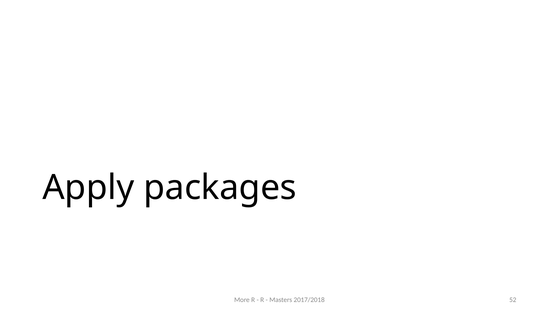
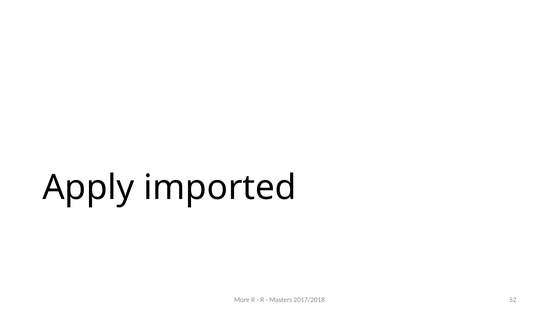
packages: packages -> imported (220, 188)
